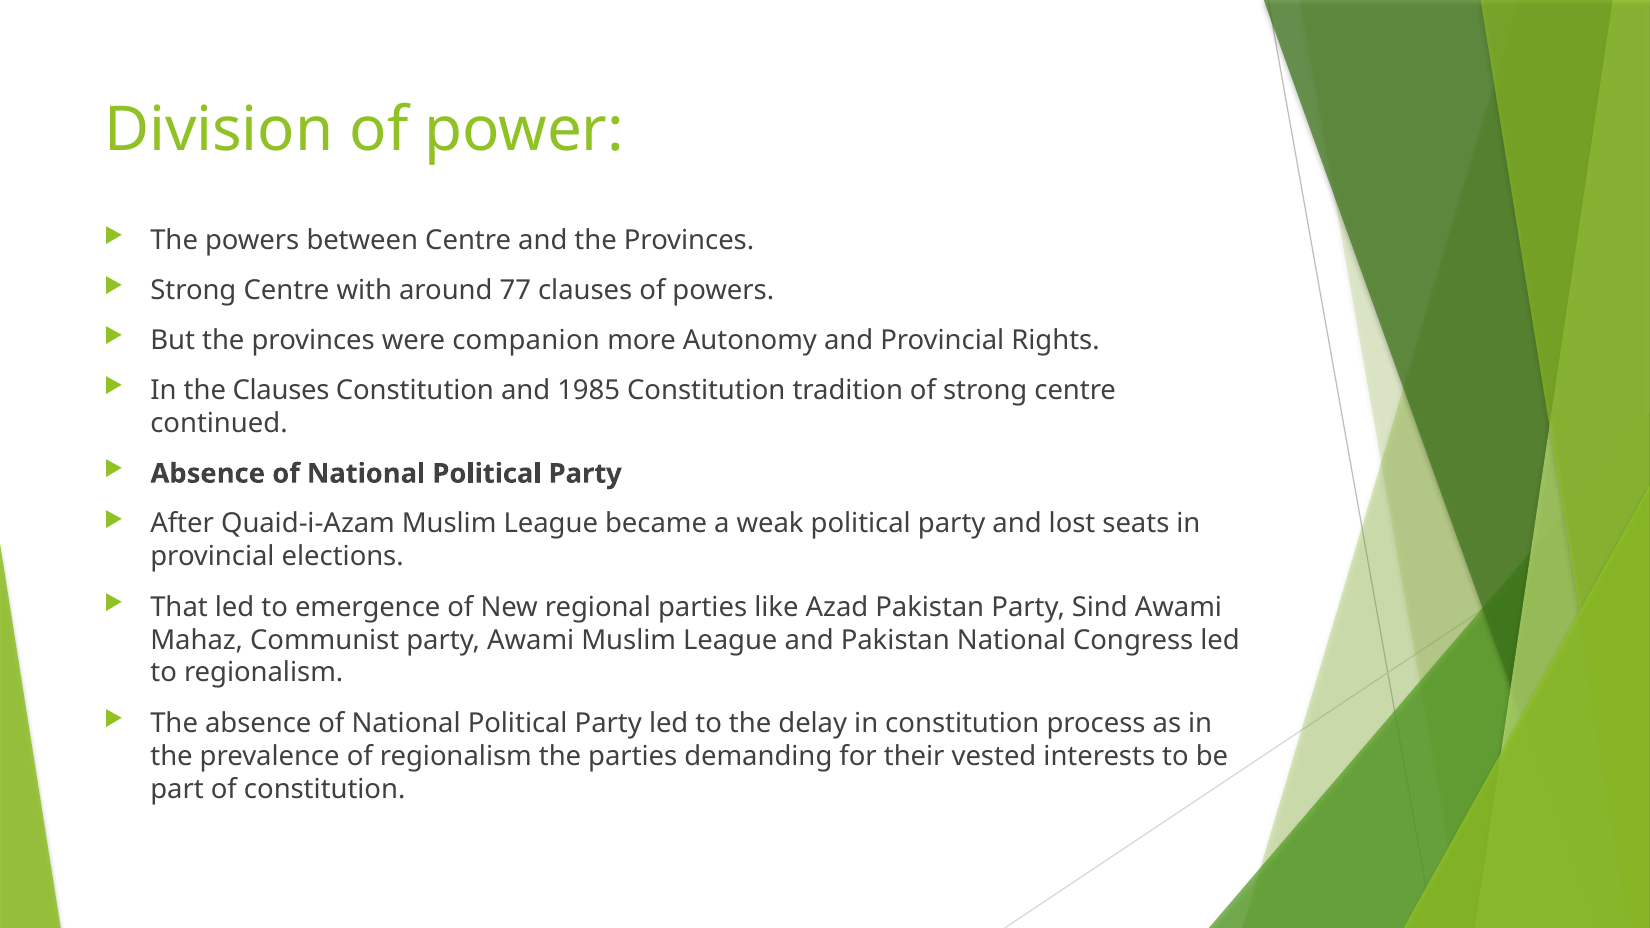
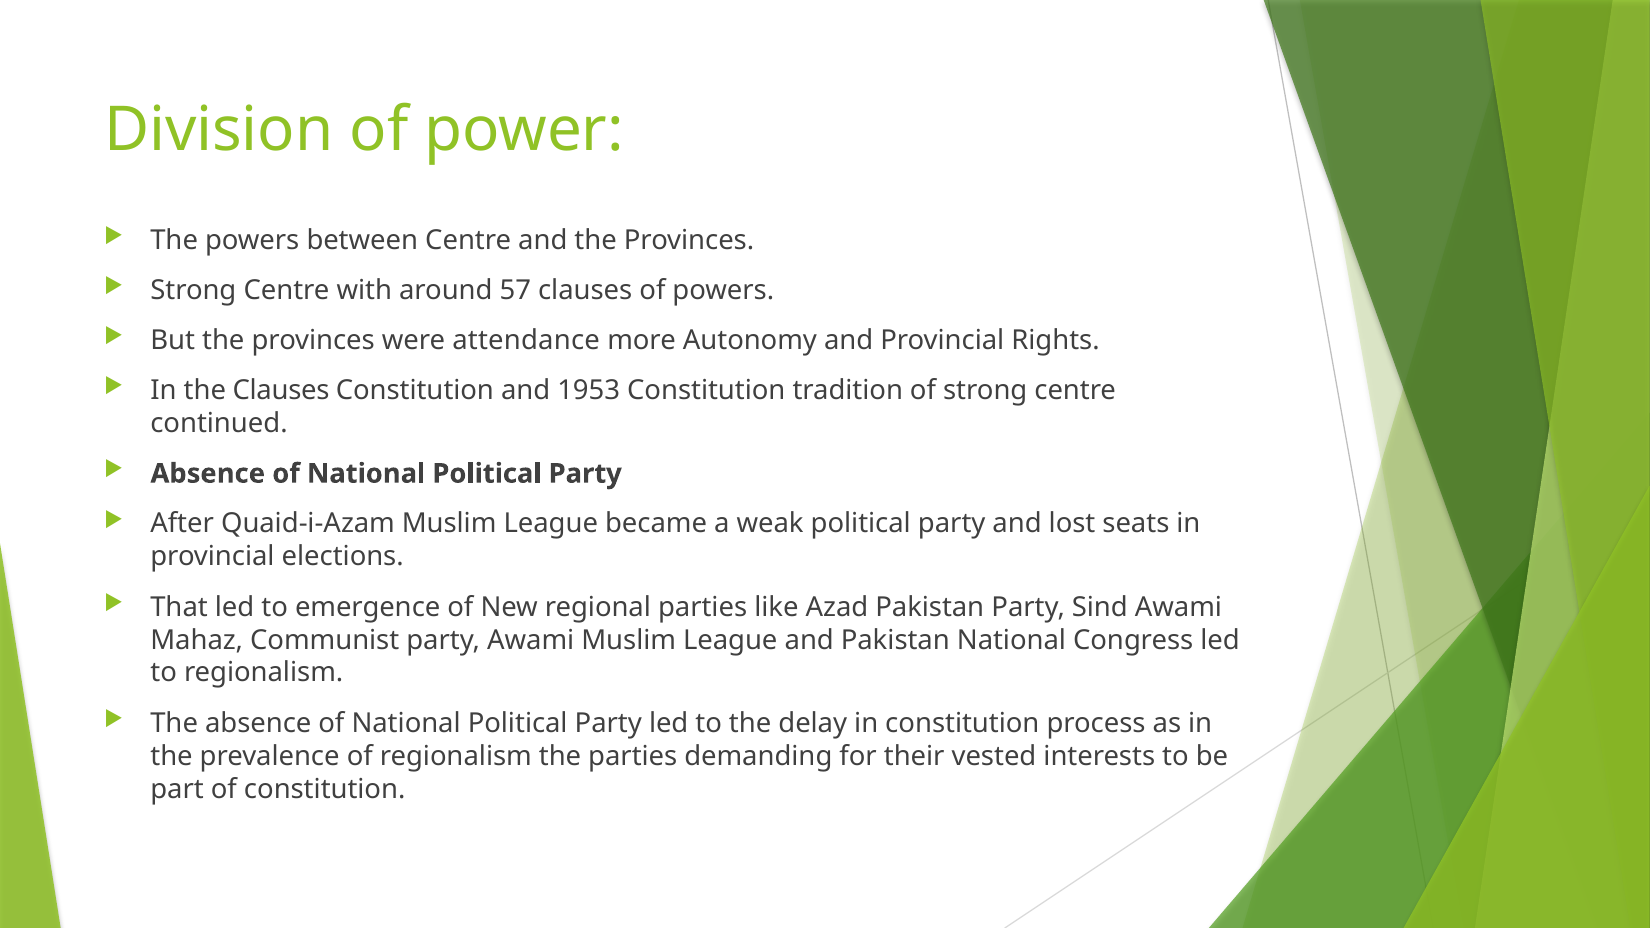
77: 77 -> 57 (515, 290)
companion: companion -> attendance (526, 340)
1985: 1985 -> 1953 (589, 391)
